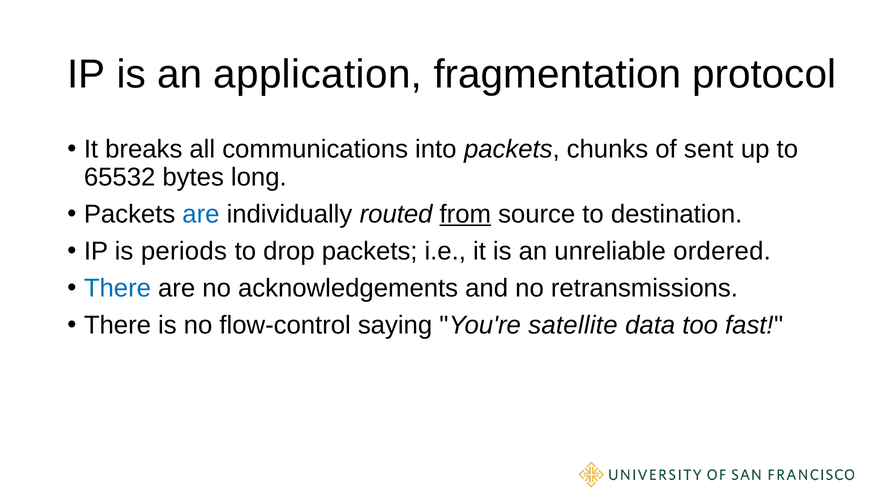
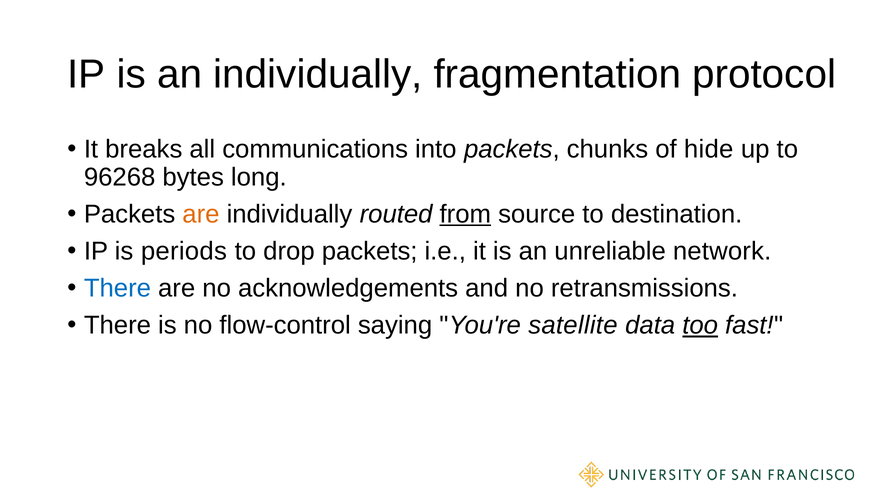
an application: application -> individually (318, 74)
sent: sent -> hide (709, 149)
65532: 65532 -> 96268 (120, 177)
are colour: blue -> orange (201, 214)
ordered: ordered -> network (722, 251)
too underline: none -> present (700, 325)
